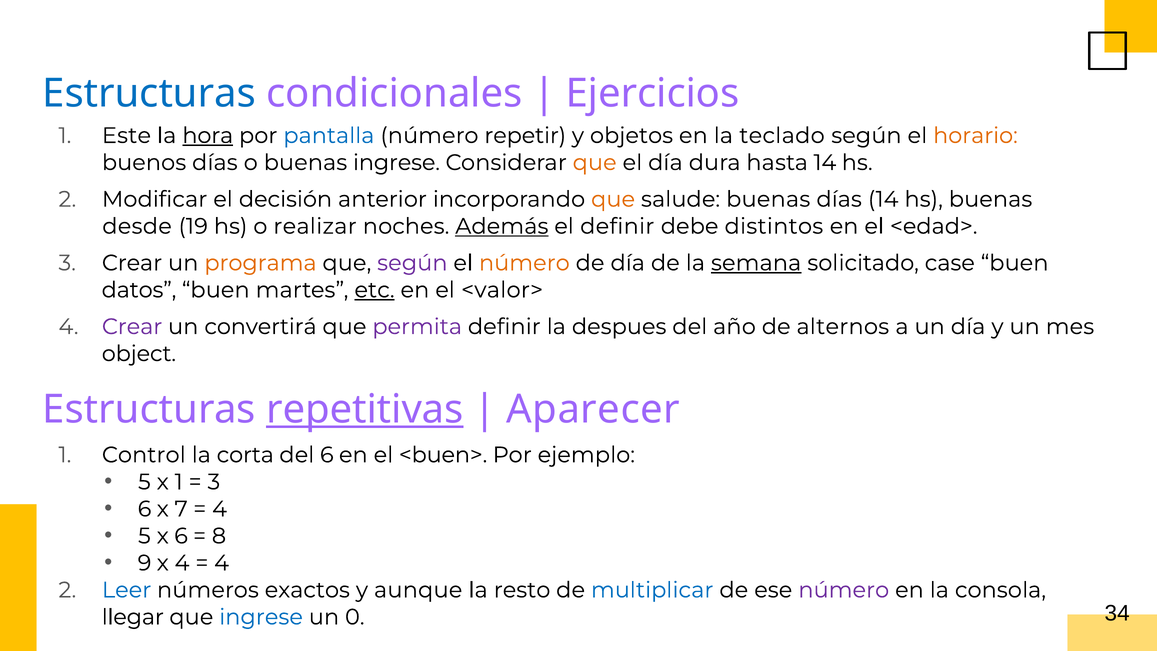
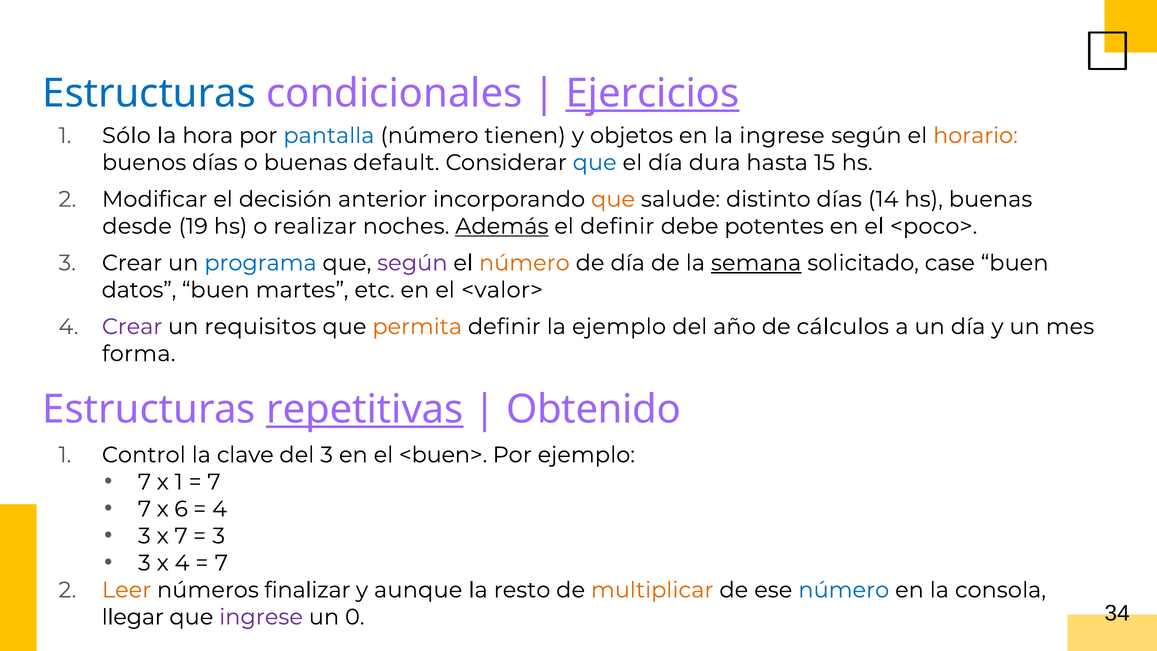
Ejercicios underline: none -> present (653, 93)
Este: Este -> Sólo (126, 136)
hora underline: present -> none (208, 136)
repetir: repetir -> tienen (525, 136)
la teclado: teclado -> ingrese (782, 136)
buenas ingrese: ingrese -> default (396, 163)
que colour: orange -> blue (595, 163)
hasta 14: 14 -> 15 (825, 163)
salude buenas: buenas -> distinto (768, 199)
distintos: distintos -> potentes (774, 226)
<edad>: <edad> -> <poco> (934, 226)
programa colour: orange -> blue (261, 263)
etc underline: present -> none (375, 290)
convertirá: convertirá -> requisitos (260, 327)
permita colour: purple -> orange (417, 327)
la despues: despues -> ejemplo (619, 327)
alternos: alternos -> cálculos (843, 327)
object: object -> forma (139, 354)
Aparecer: Aparecer -> Obtenido (593, 409)
corta: corta -> clave (245, 455)
del 6: 6 -> 3 (327, 455)
5: 5 -> 7 (145, 482)
3: 3 -> 7 (214, 482)
6: 6 -> 7 (145, 509)
7: 7 -> 6 (181, 509)
5: 5 -> 3 (144, 536)
x 6: 6 -> 7 (181, 536)
8: 8 -> 3 (219, 536)
9: 9 -> 3 (144, 563)
4: 4 -> 7 (221, 563)
Leer colour: blue -> orange (127, 590)
exactos: exactos -> finalizar (307, 590)
multiplicar colour: blue -> orange (652, 590)
número colour: purple -> blue (844, 590)
ingrese colour: blue -> purple (261, 617)
